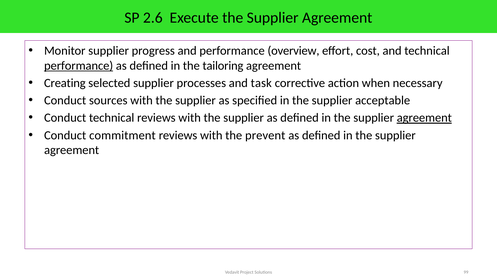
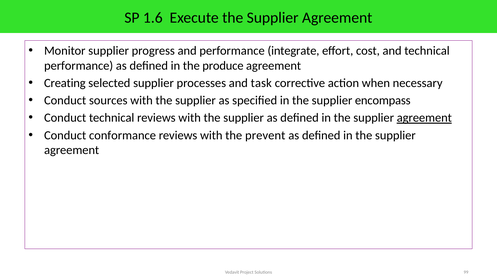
2.6: 2.6 -> 1.6 (153, 18)
overview: overview -> integrate (293, 51)
performance underline: present -> none (79, 65)
tailoring: tailoring -> produce (223, 65)
acceptable: acceptable -> encompass (383, 100)
commitment: commitment -> conformance (123, 135)
